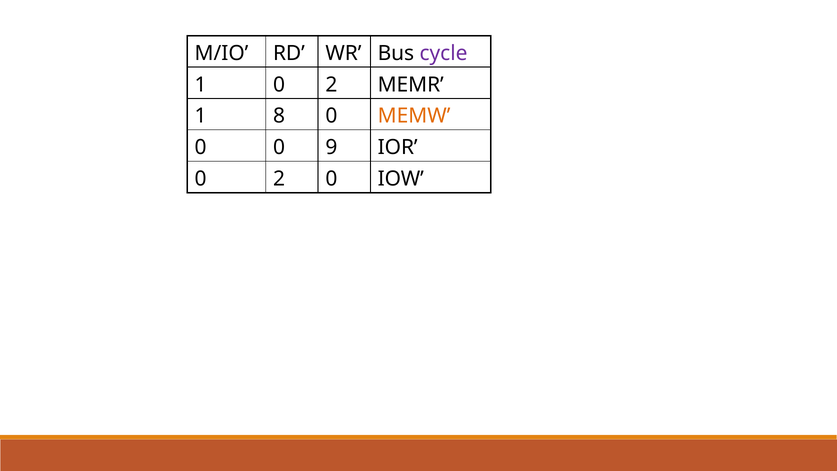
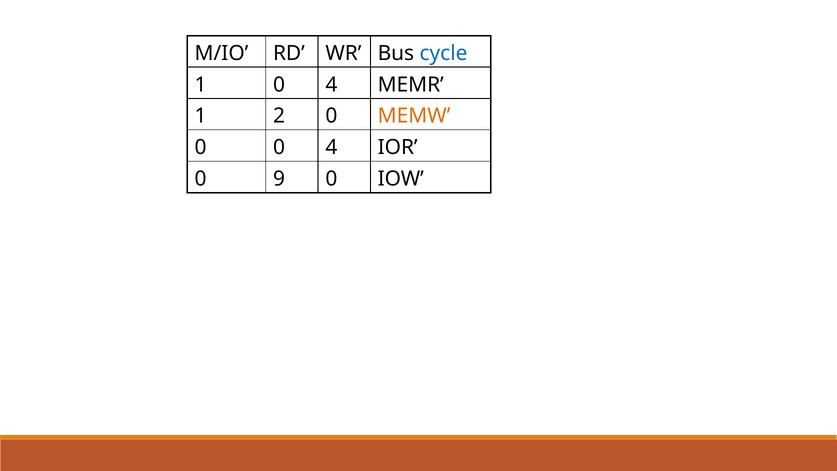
cycle colour: purple -> blue (443, 53)
1 0 2: 2 -> 4 (331, 85)
8: 8 -> 2 (279, 116)
0 0 9: 9 -> 4 (331, 147)
2: 2 -> 9 (279, 179)
